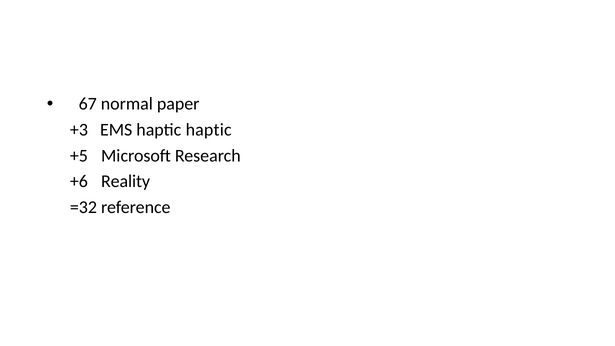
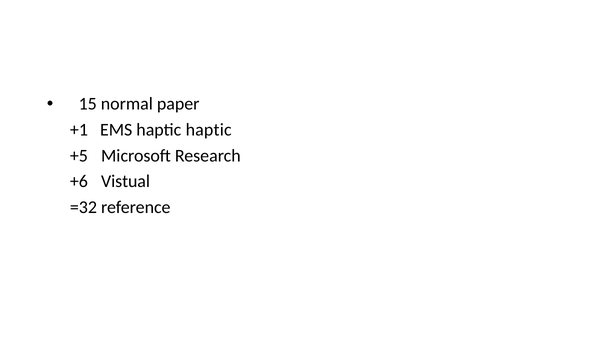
67: 67 -> 15 (88, 104)
+3: +3 -> +1 (79, 130)
Reality: Reality -> Vistual (126, 181)
